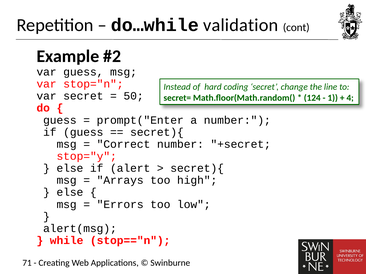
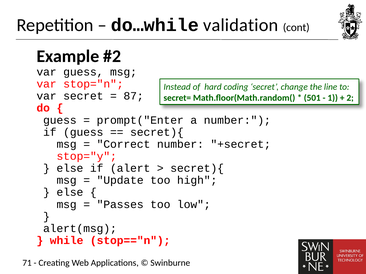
50: 50 -> 87 (134, 96)
124: 124 -> 501 (312, 98)
4: 4 -> 2 (350, 98)
Arrays: Arrays -> Update (120, 181)
Errors: Errors -> Passes (120, 205)
